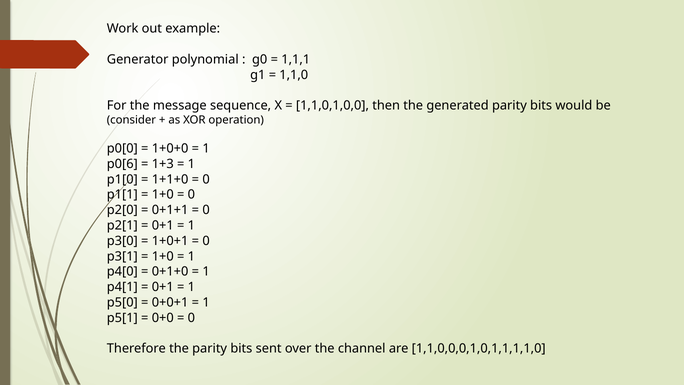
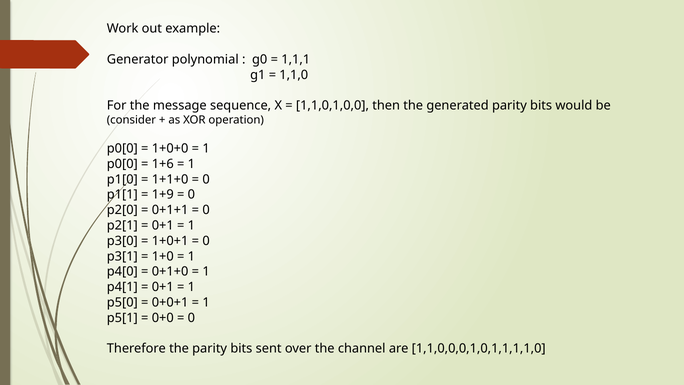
p0[6: p0[6 -> p0[0 (122, 164)
1+3: 1+3 -> 1+6 (163, 164)
1+0: 1+0 -> 1+9 (163, 195)
